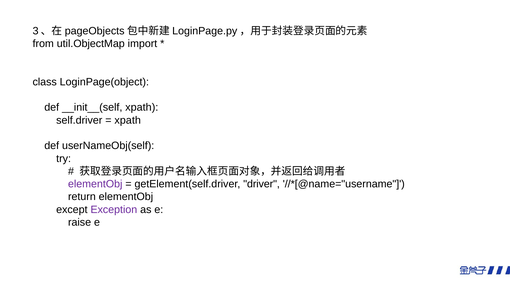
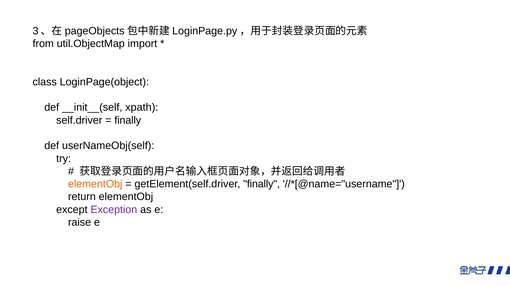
xpath: xpath -> finally (128, 120)
elementObj colour: purple -> orange (95, 184)
getElement(self.driver driver: driver -> finally (262, 184)
